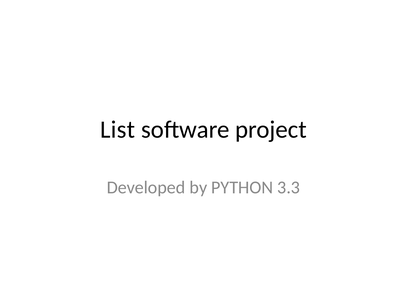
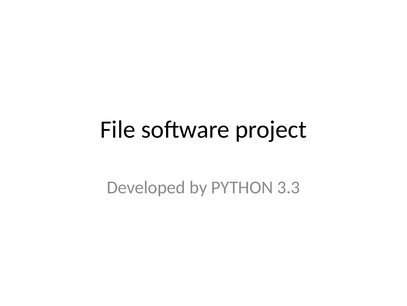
List: List -> File (118, 129)
